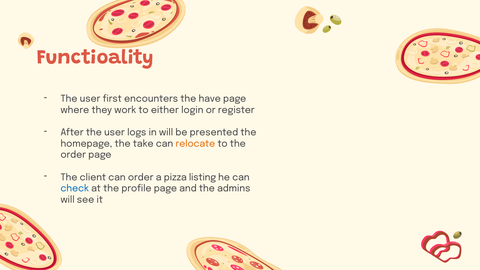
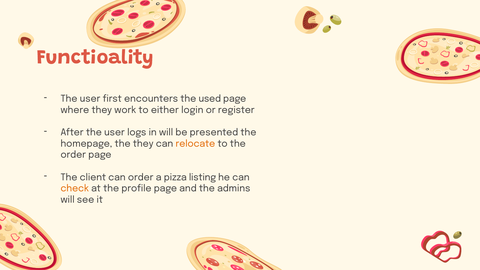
have: have -> used (210, 99)
the take: take -> they (143, 144)
check colour: blue -> orange (75, 189)
